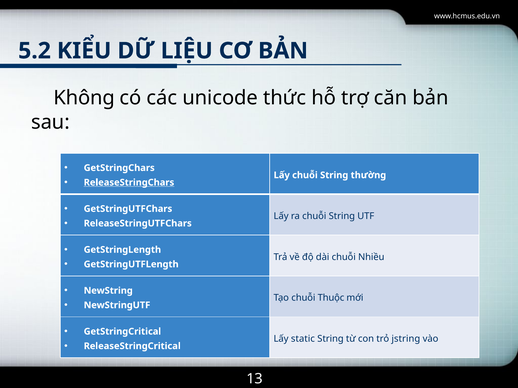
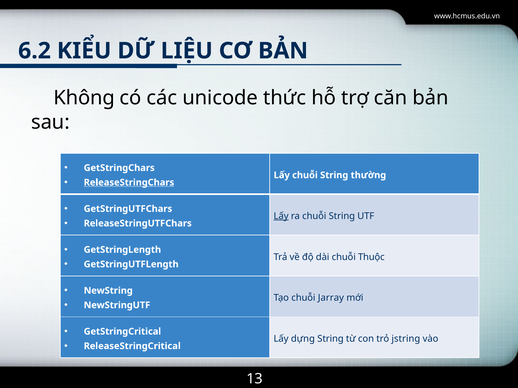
5.2: 5.2 -> 6.2 (35, 51)
Lấy underline: none -> present (281, 216)
Nhiều: Nhiều -> Thuộc (371, 257)
Thuộc: Thuộc -> Jarray (331, 298)
static: static -> dựng (303, 339)
